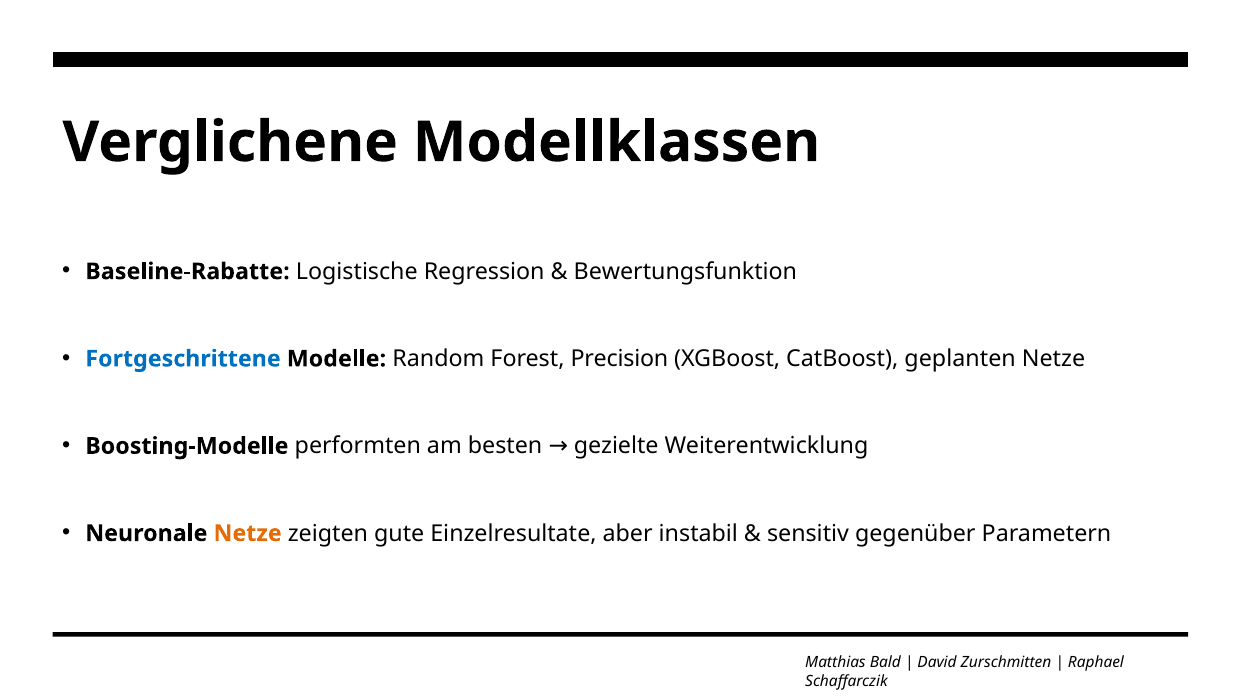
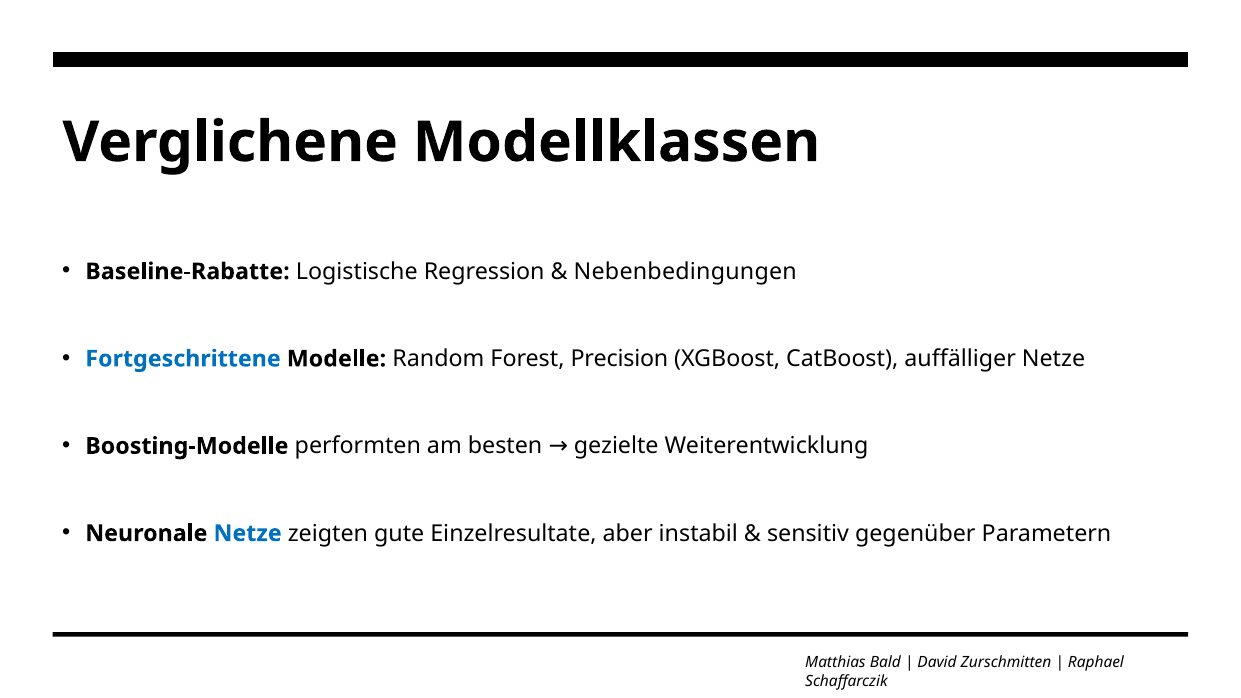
Bewertungsfunktion: Bewertungsfunktion -> Nebenbedingungen (685, 272)
geplanten: geplanten -> auffälliger (960, 359)
Netze colour: orange -> blue (248, 533)
